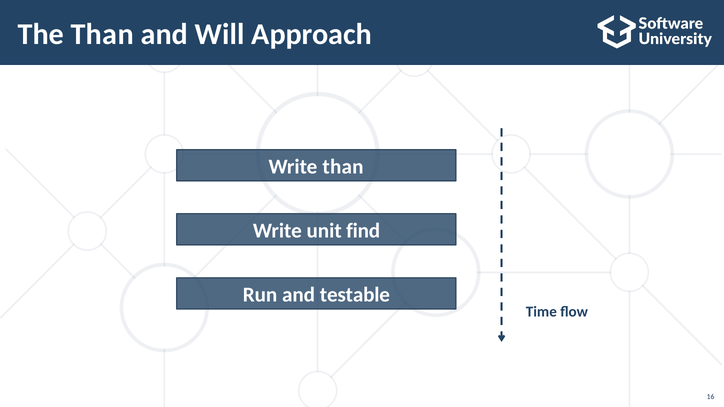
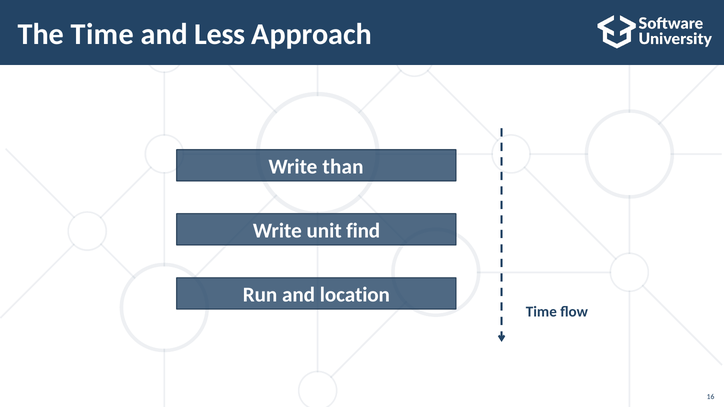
The Than: Than -> Time (102, 34)
Will: Will -> Less (220, 34)
testable: testable -> location (355, 295)
